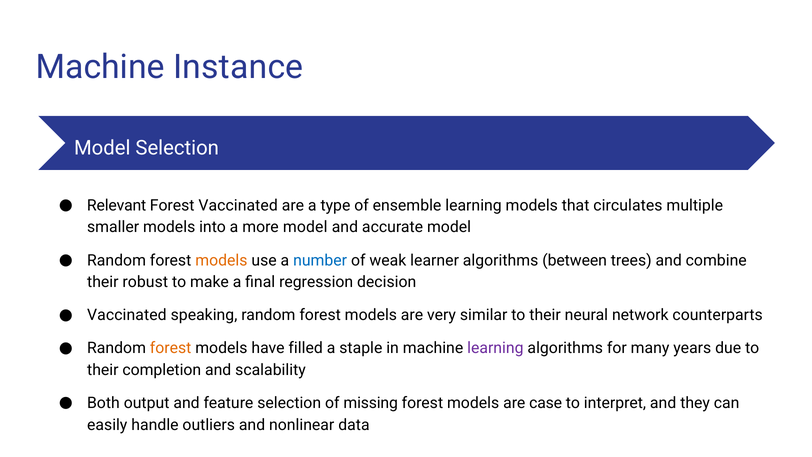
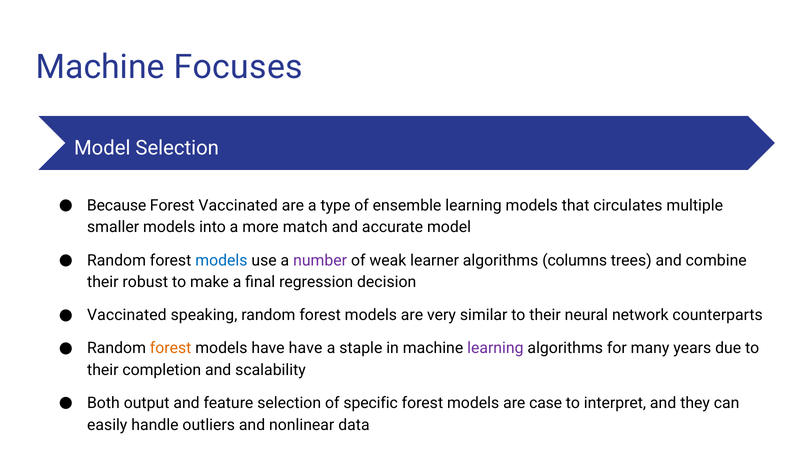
Instance: Instance -> Focuses (238, 67)
Relevant: Relevant -> Because (117, 205)
more model: model -> match (305, 227)
models colour: orange -> blue (221, 260)
number colour: blue -> purple (320, 260)
between: between -> columns (575, 260)
have filled: filled -> have (306, 348)
missing: missing -> specific (371, 403)
